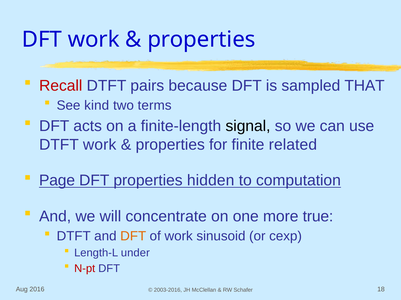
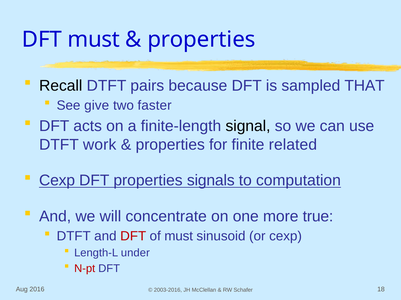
DFT work: work -> must (94, 40)
Recall colour: red -> black (61, 86)
kind: kind -> give (97, 106)
terms: terms -> faster (155, 106)
Page: Page -> Cexp (57, 181)
hidden: hidden -> signals (211, 181)
DFT colour: orange -> red (133, 237)
of work: work -> must (179, 237)
